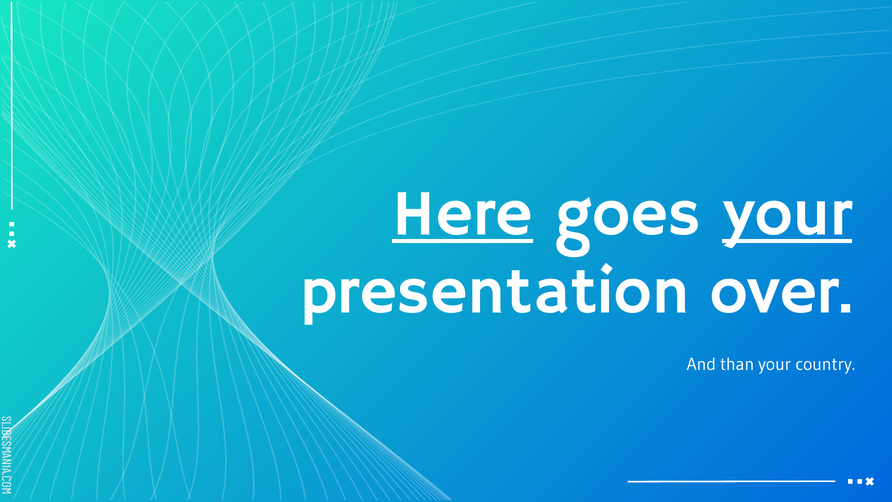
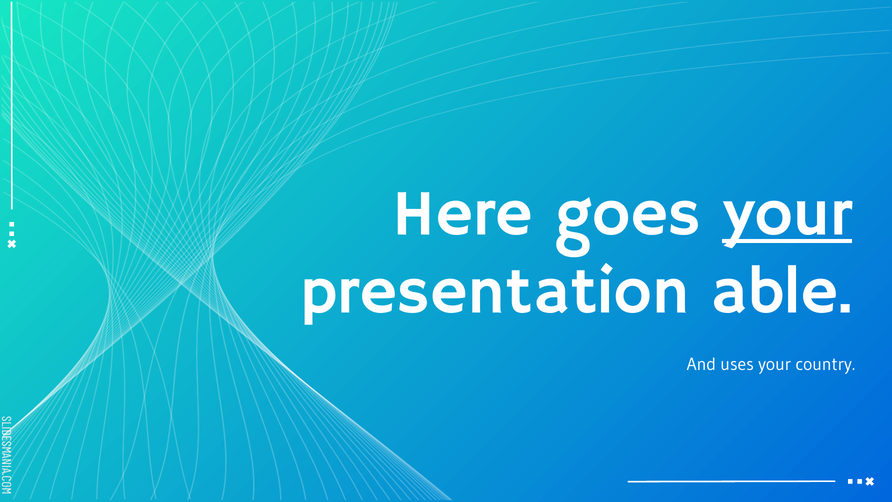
Here underline: present -> none (462, 213)
over: over -> able (782, 291)
than: than -> uses (737, 364)
